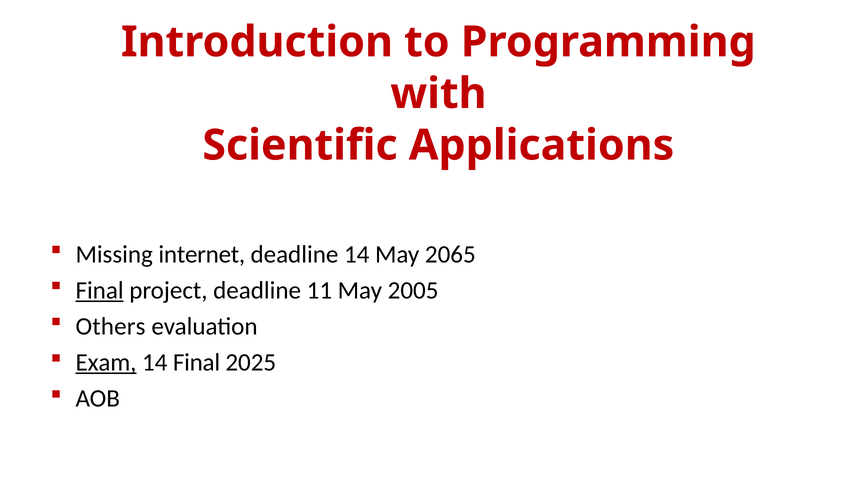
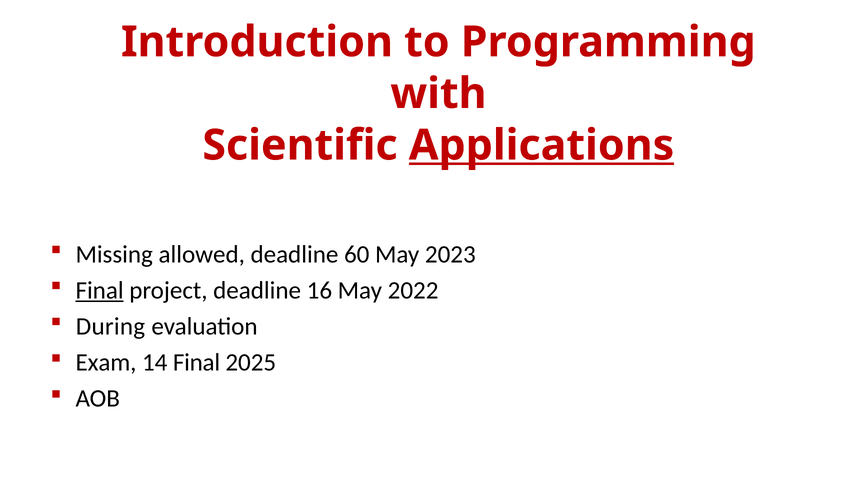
Applications underline: none -> present (541, 145)
internet: internet -> allowed (202, 254)
deadline 14: 14 -> 60 (357, 254)
2065: 2065 -> 2023 (450, 254)
11: 11 -> 16 (319, 290)
2005: 2005 -> 2022 (413, 290)
Others: Others -> During (110, 326)
Exam underline: present -> none (106, 362)
